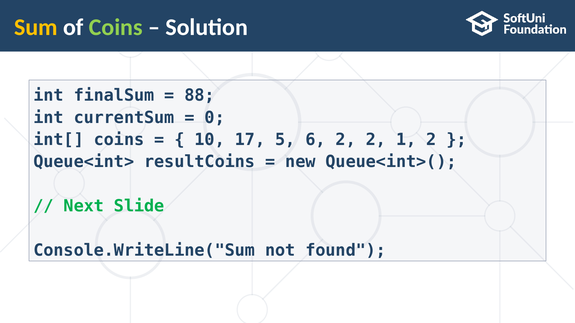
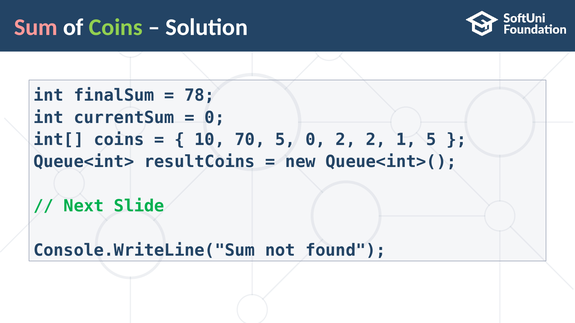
Sum colour: yellow -> pink (36, 27)
88: 88 -> 78 (200, 96)
17: 17 -> 70 (250, 140)
5 6: 6 -> 0 (316, 140)
1 2: 2 -> 5 (431, 140)
